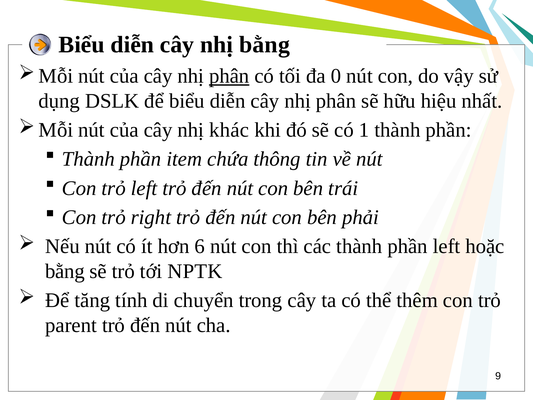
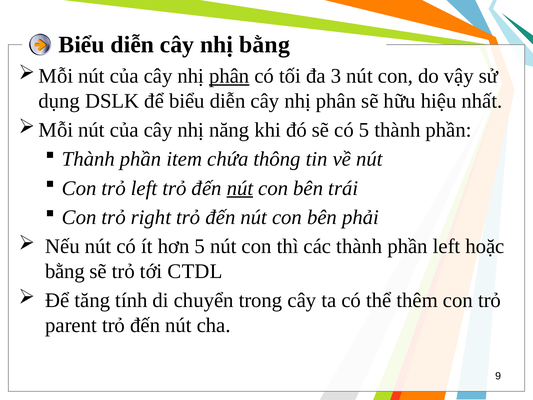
0: 0 -> 3 (336, 76)
khác: khác -> năng (229, 130)
có 1: 1 -> 5 (364, 130)
nút underline: none -> present (240, 188)
hơn 6: 6 -> 5 (200, 246)
NPTK: NPTK -> CTDL (195, 271)
